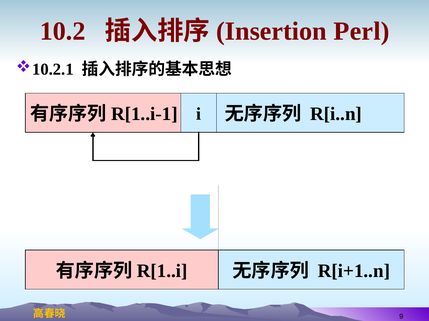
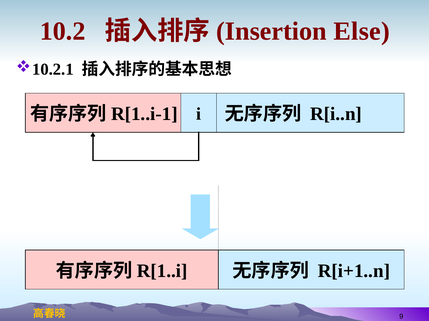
Perl: Perl -> Else (362, 31)
